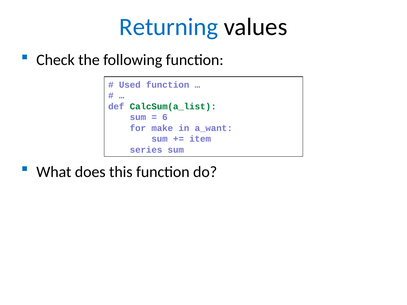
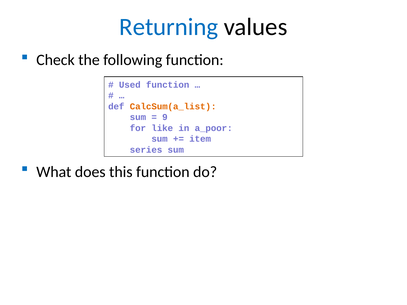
CalcSum(a_list colour: green -> orange (173, 106)
6: 6 -> 9 (165, 117)
make: make -> like (162, 128)
a_want: a_want -> a_poor (214, 128)
